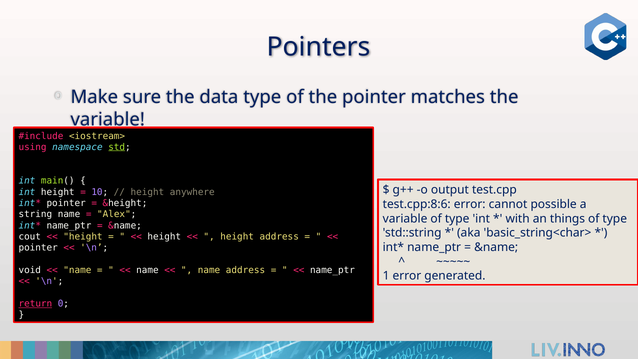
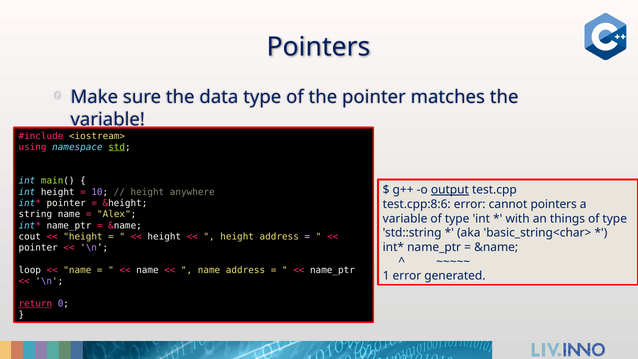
output underline: none -> present (450, 190)
cannot possible: possible -> pointers (554, 204)
void: void -> loop (30, 270)
